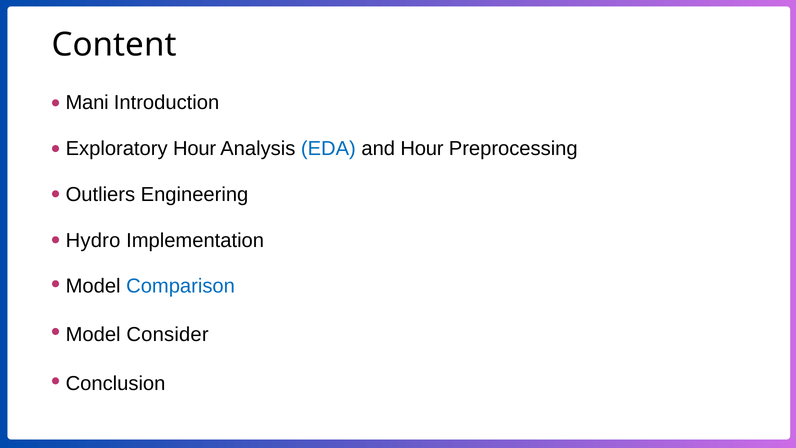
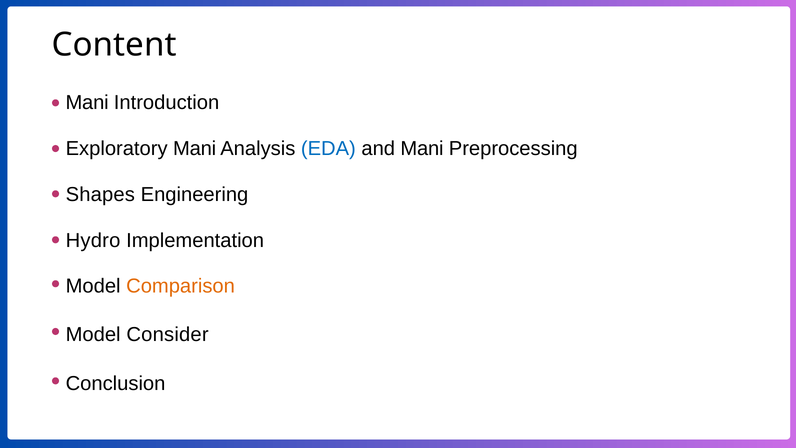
Exploratory Hour: Hour -> Mani (195, 149)
and Hour: Hour -> Mani (422, 149)
Outliers: Outliers -> Shapes (100, 194)
Comparison colour: blue -> orange (181, 286)
